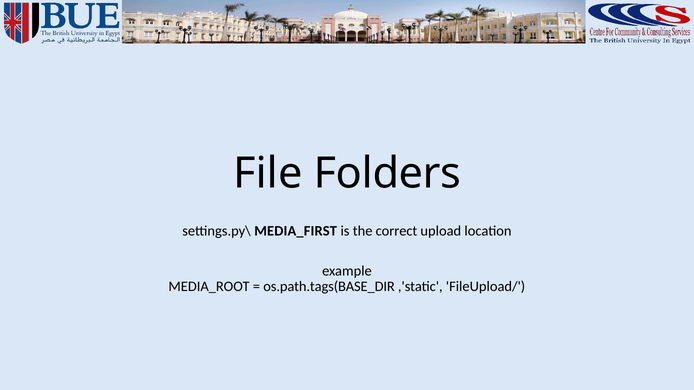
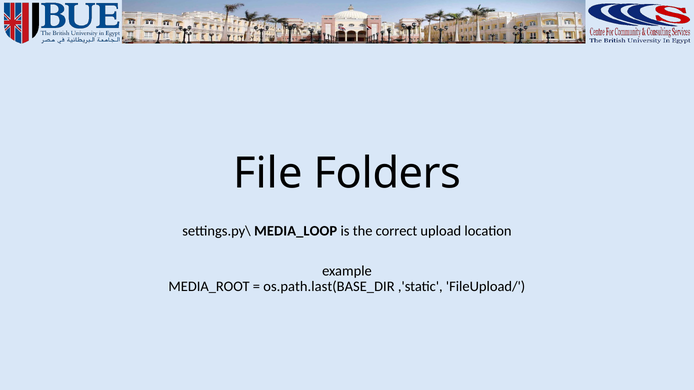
MEDIA_FIRST: MEDIA_FIRST -> MEDIA_LOOP (296, 231)
os.path.tags(BASE_DIR: os.path.tags(BASE_DIR -> os.path.last(BASE_DIR (329, 287)
